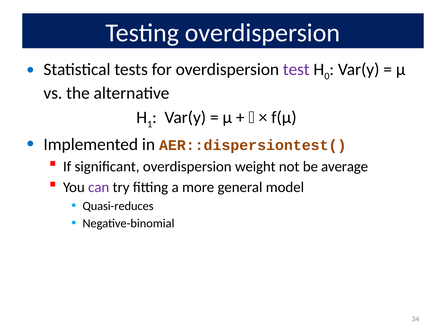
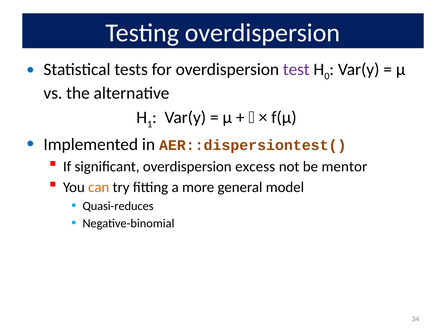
weight: weight -> excess (255, 167)
average: average -> mentor (344, 167)
can colour: purple -> orange (99, 188)
